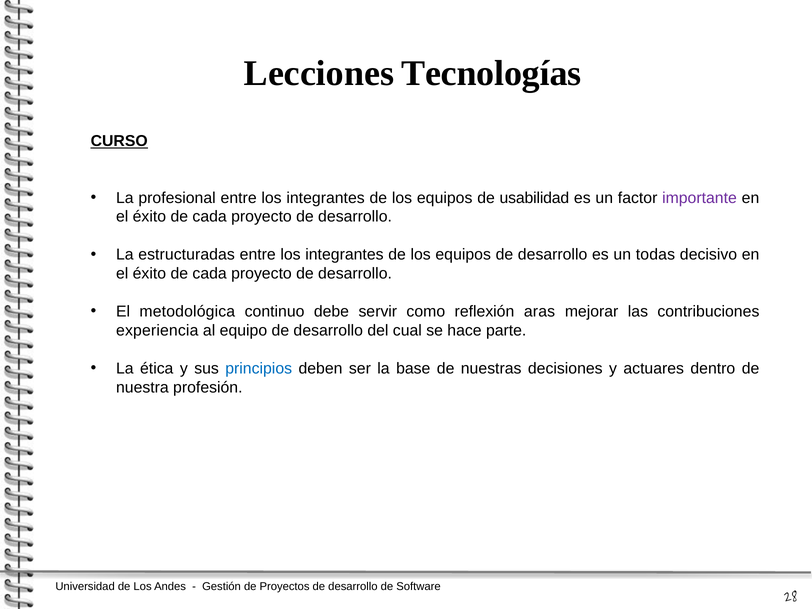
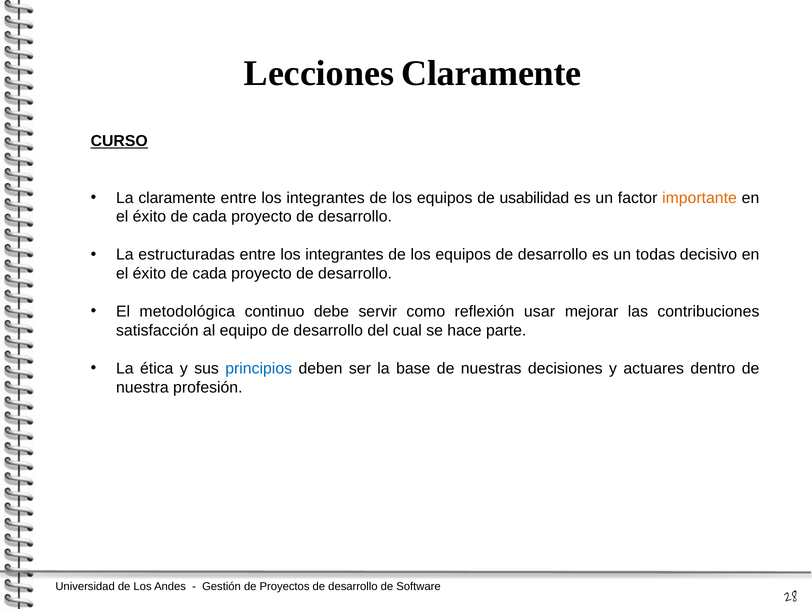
Lecciones Tecnologías: Tecnologías -> Claramente (491, 74)
La profesional: profesional -> claramente (177, 198)
importante colour: purple -> orange (699, 198)
aras: aras -> usar (540, 312)
experiencia: experiencia -> satisfacción (157, 331)
